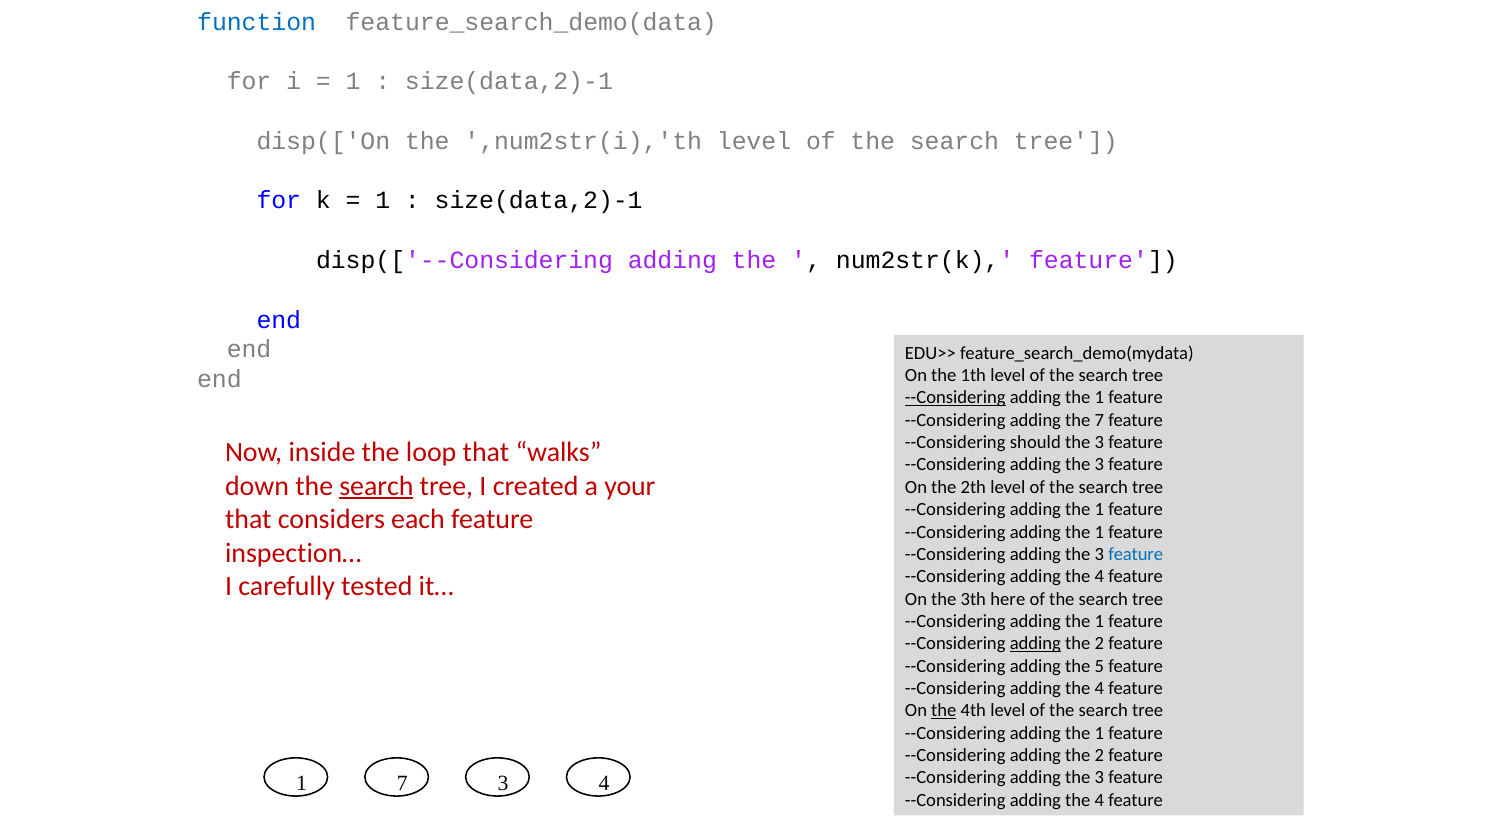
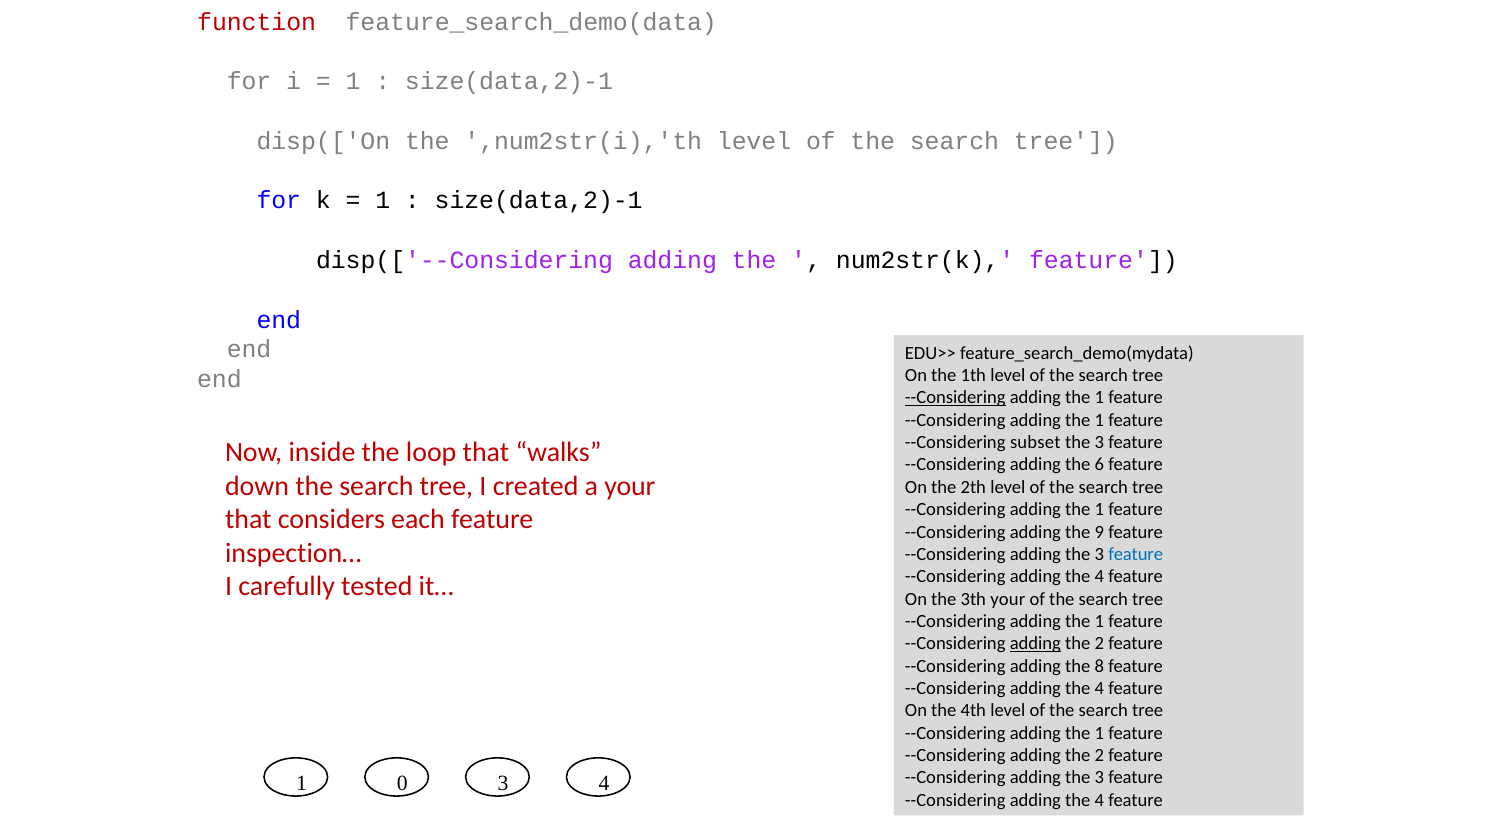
function colour: blue -> red (257, 22)
7: 7 -> 1 (1099, 420)
should: should -> subset (1035, 443)
3: 3 -> 6 (1099, 465)
search underline: present -> none (376, 486)
1: 1 -> 9 (1099, 532)
3th here: here -> your (1008, 599)
5: 5 -> 8 (1099, 666)
the underline: present -> none (944, 711)
1 7: 7 -> 0 (402, 783)
